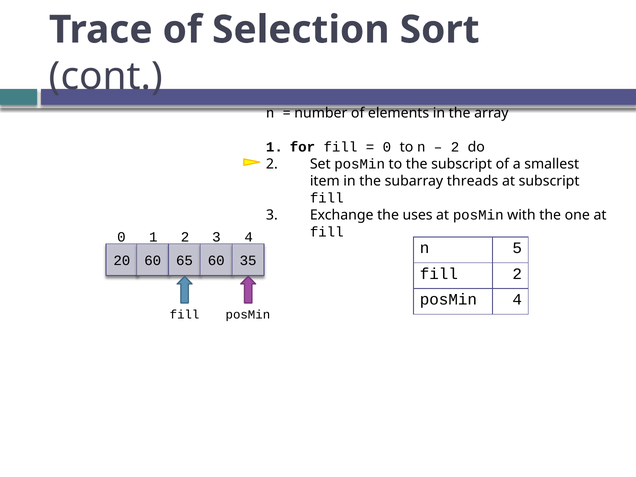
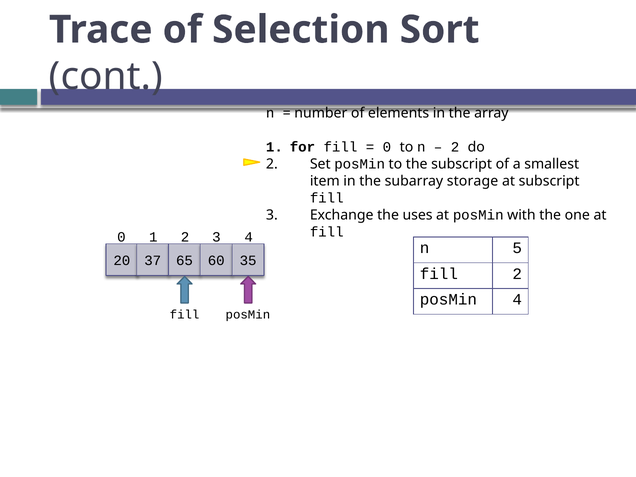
threads: threads -> storage (473, 181)
20 60: 60 -> 37 (153, 261)
